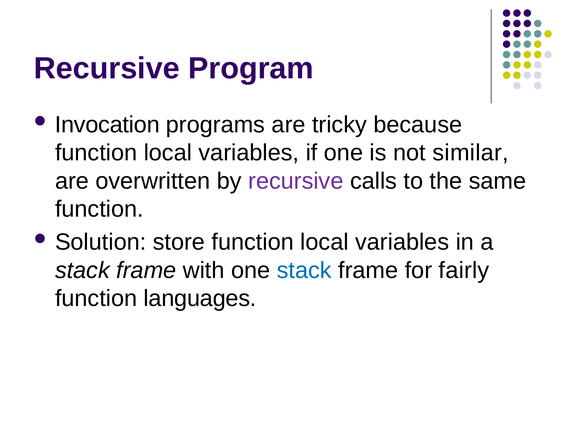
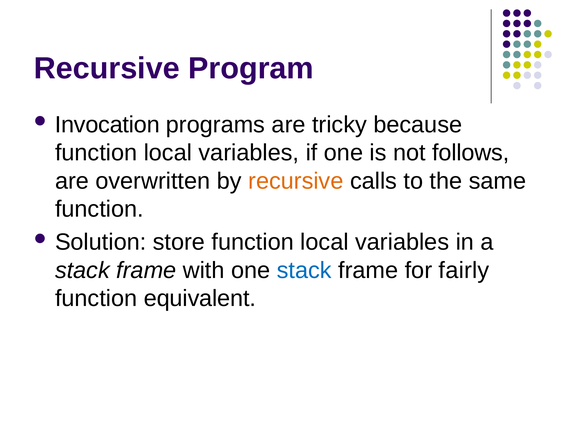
similar: similar -> follows (471, 153)
recursive colour: purple -> orange (296, 181)
languages: languages -> equivalent (200, 299)
